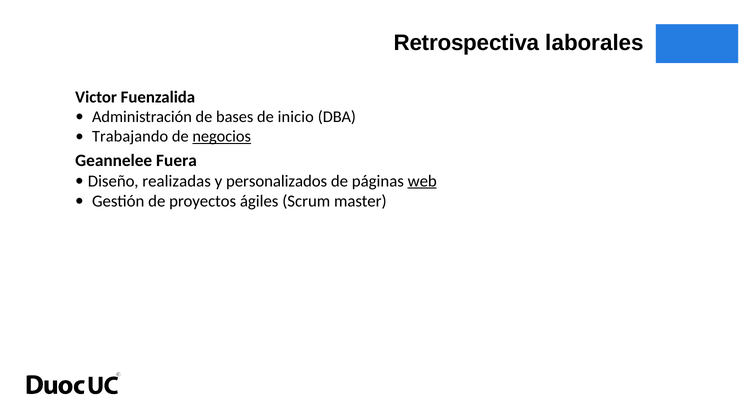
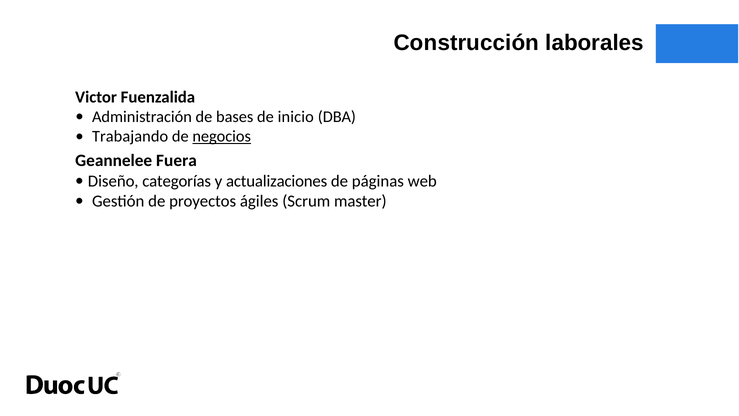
Retrospectiva: Retrospectiva -> Construcción (466, 43)
realizadas: realizadas -> categorías (177, 181)
personalizados: personalizados -> actualizaciones (277, 181)
web underline: present -> none (422, 181)
